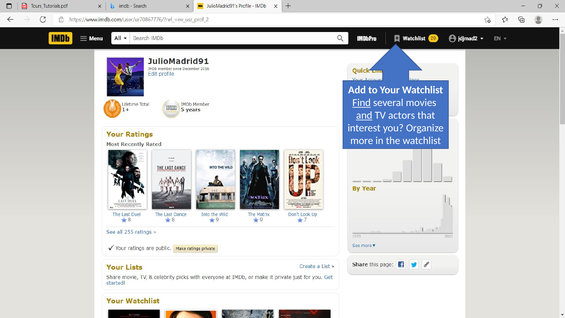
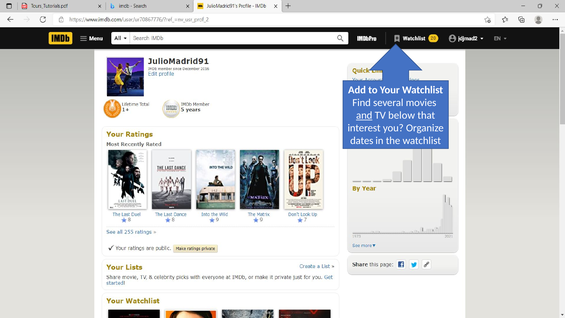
Find underline: present -> none (362, 103)
actors: actors -> below (402, 115)
more: more -> dates (362, 141)
